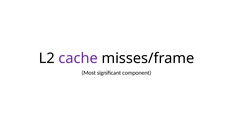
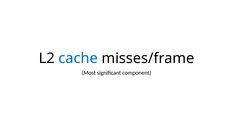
cache colour: purple -> blue (78, 58)
